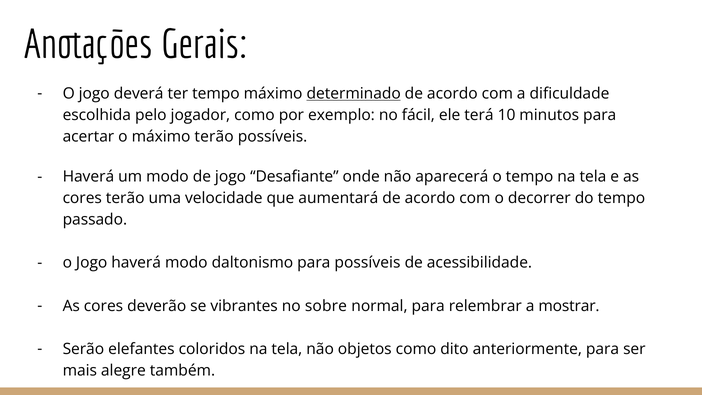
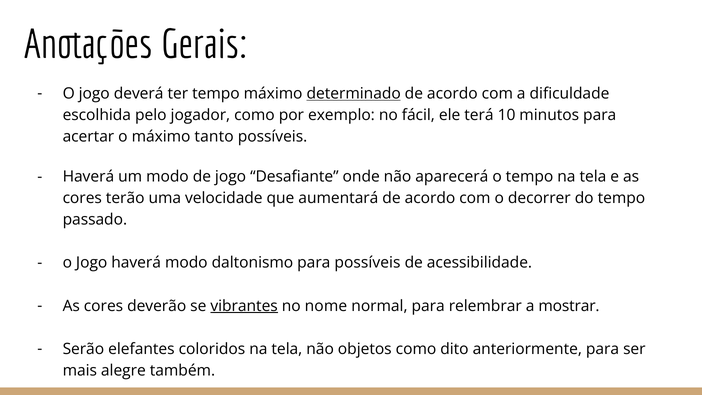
máximo terão: terão -> tanto (214, 137)
vibrantes underline: none -> present (244, 306)
sobre: sobre -> nome (326, 306)
